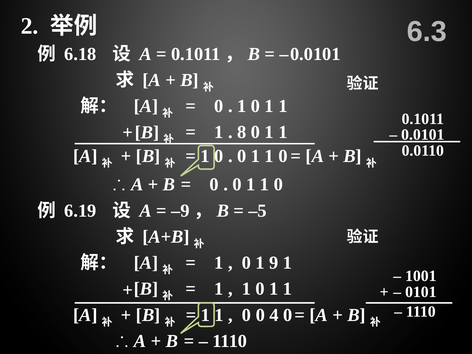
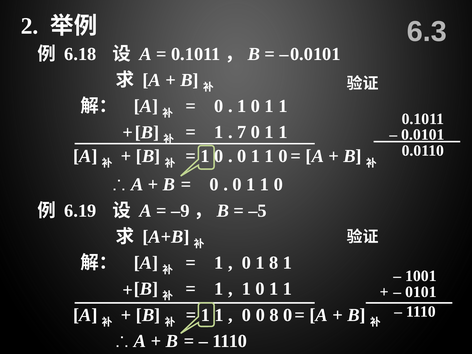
8: 8 -> 7 (242, 132)
1 9: 9 -> 8 (274, 263)
0 4: 4 -> 8 (274, 315)
